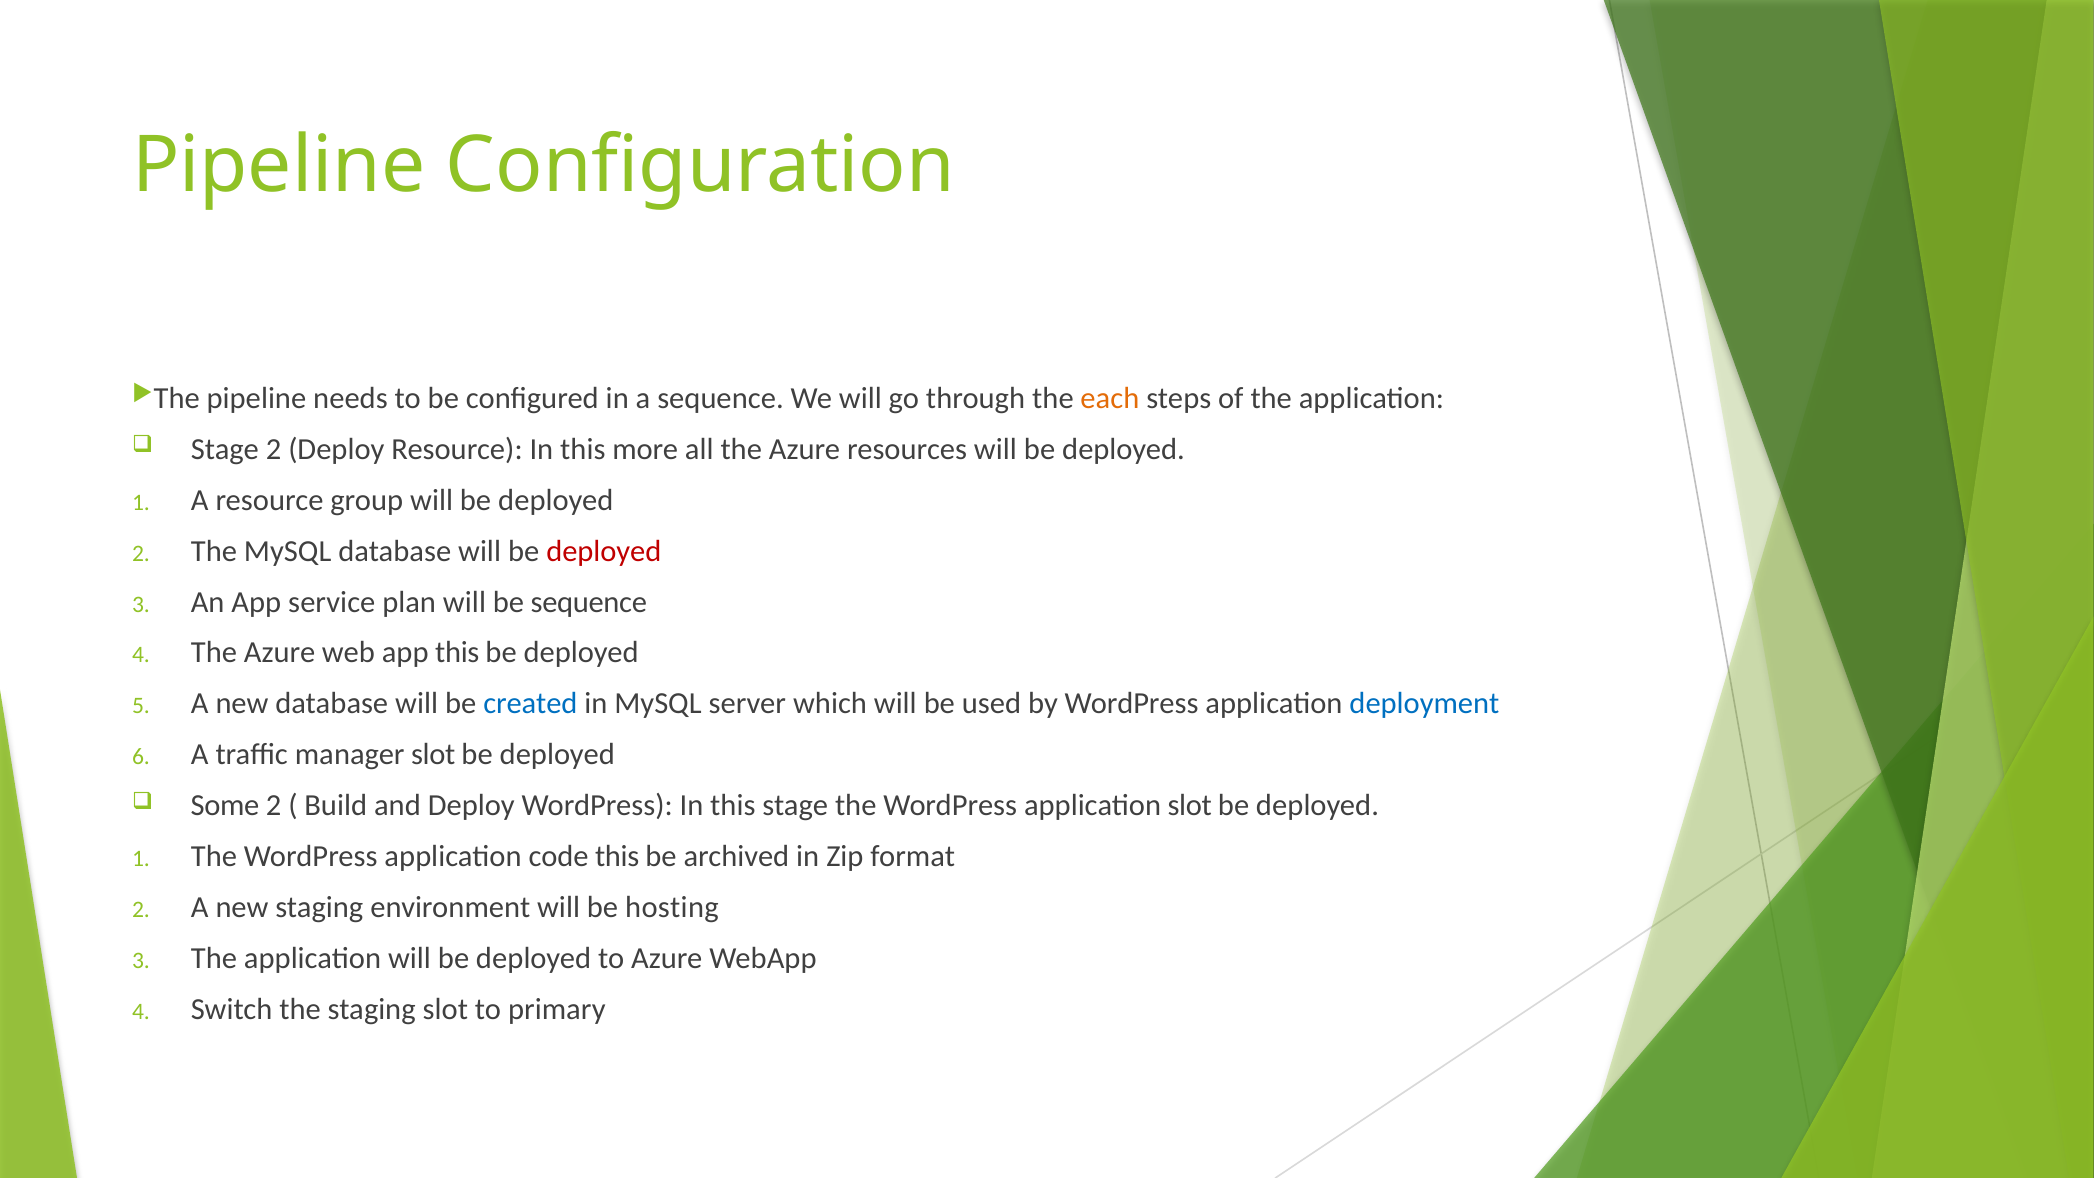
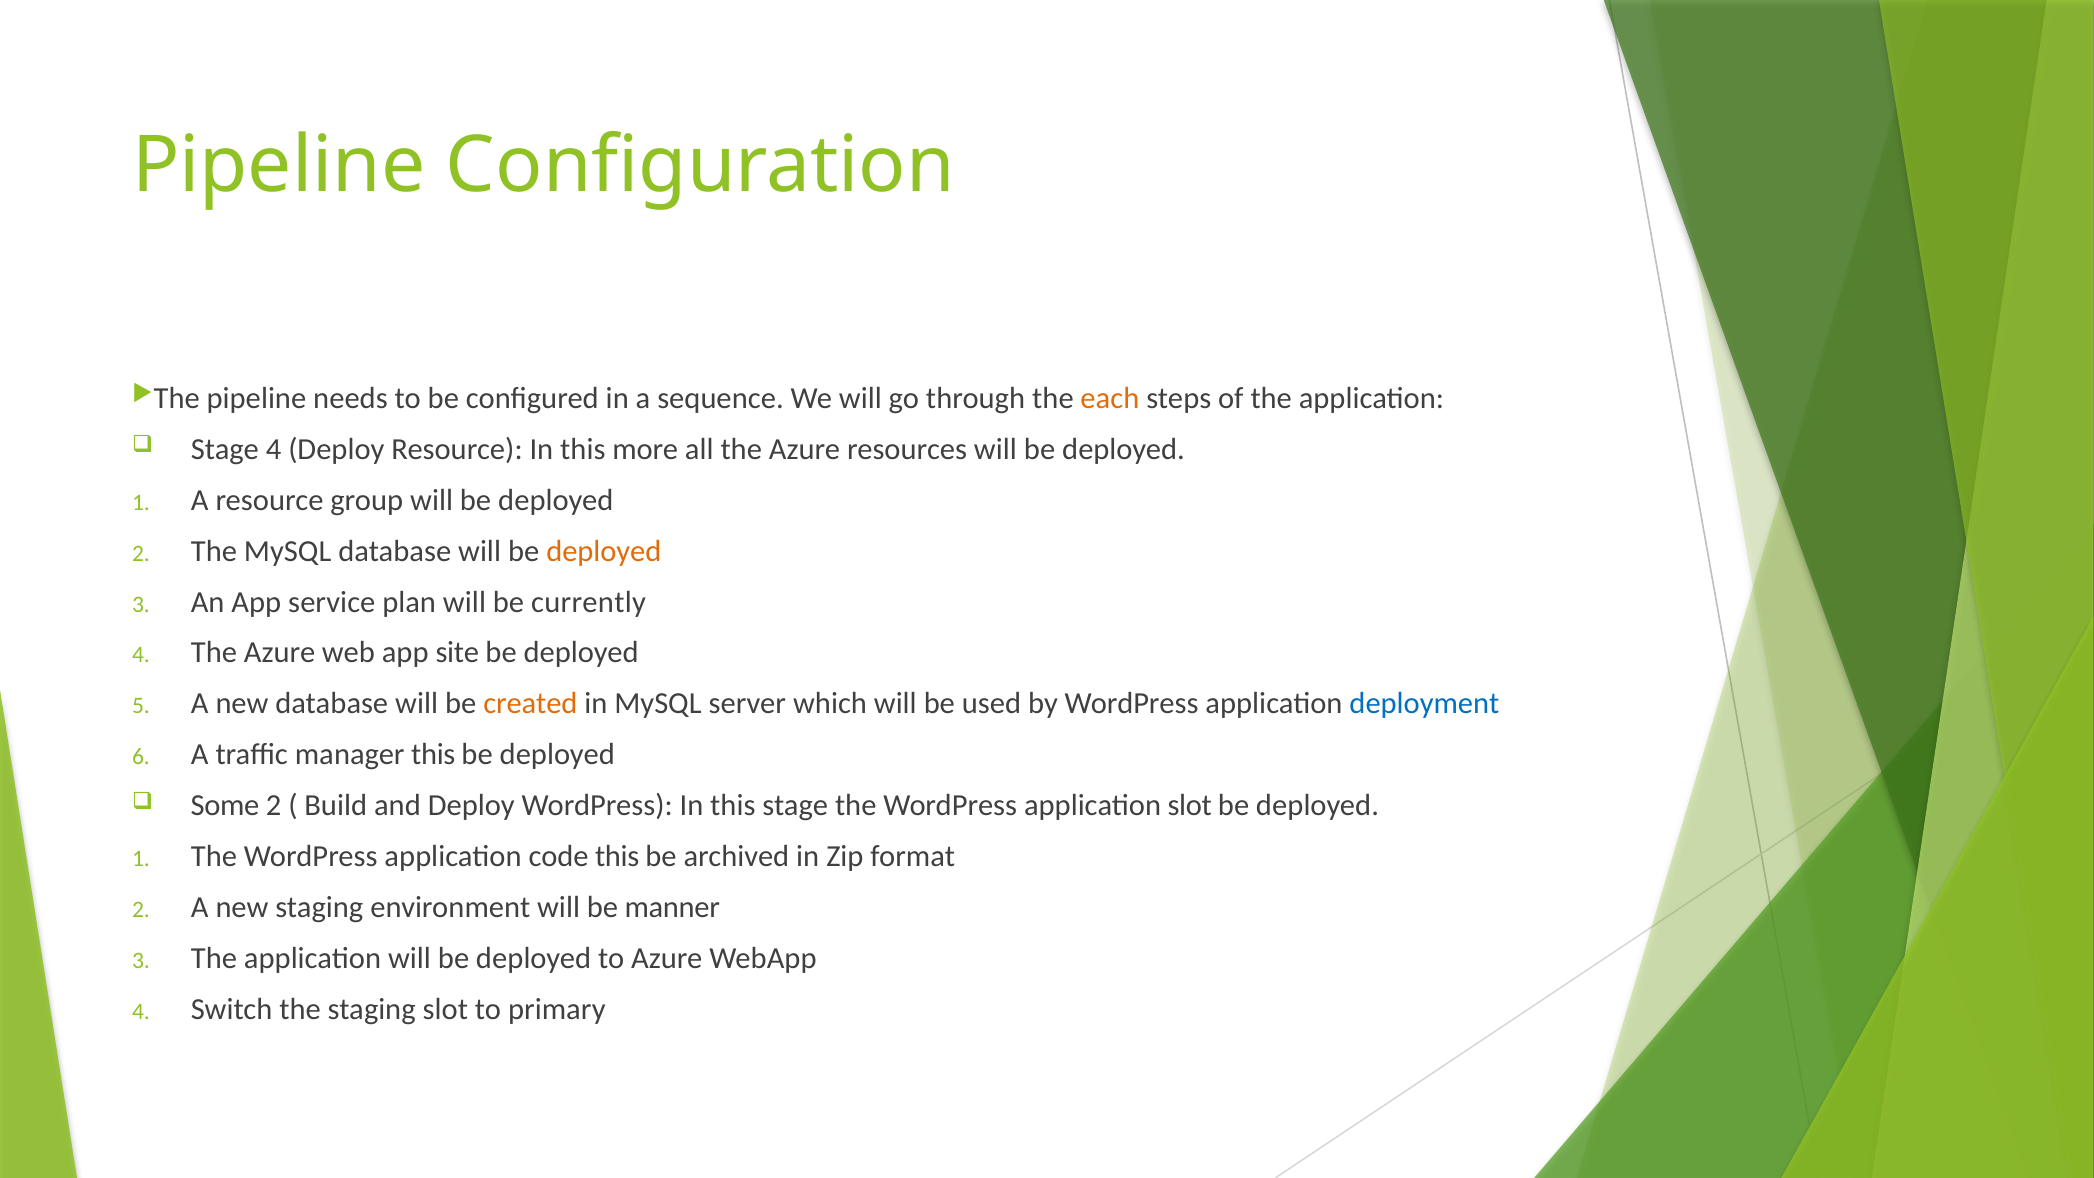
Stage 2: 2 -> 4 (274, 449)
deployed colour: red -> orange (604, 551)
be sequence: sequence -> currently (588, 602)
app this: this -> site (457, 653)
created colour: blue -> orange (530, 704)
manager slot: slot -> this (433, 755)
hosting: hosting -> manner (672, 908)
